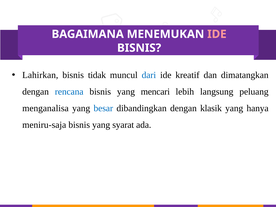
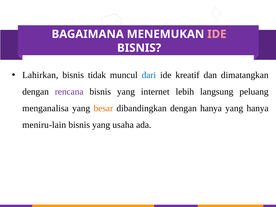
rencana colour: blue -> purple (69, 92)
mencari: mencari -> internet (155, 92)
besar colour: blue -> orange (103, 108)
dengan klasik: klasik -> hanya (211, 108)
meniru-saja: meniru-saja -> meniru-lain (44, 125)
syarat: syarat -> usaha (123, 125)
